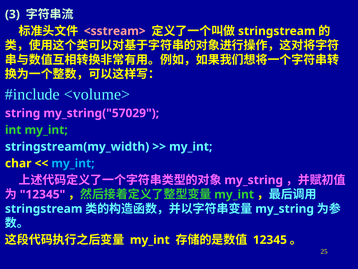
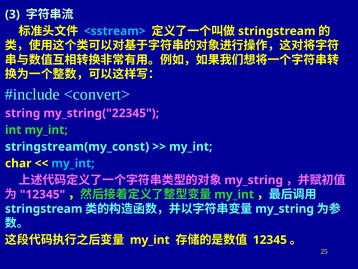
<sstream> colour: pink -> light blue (115, 31)
<volume>: <volume> -> <convert> (97, 94)
my_string("57029: my_string("57029 -> my_string("22345 (101, 113)
stringstream(my_width: stringstream(my_width -> stringstream(my_const (77, 146)
